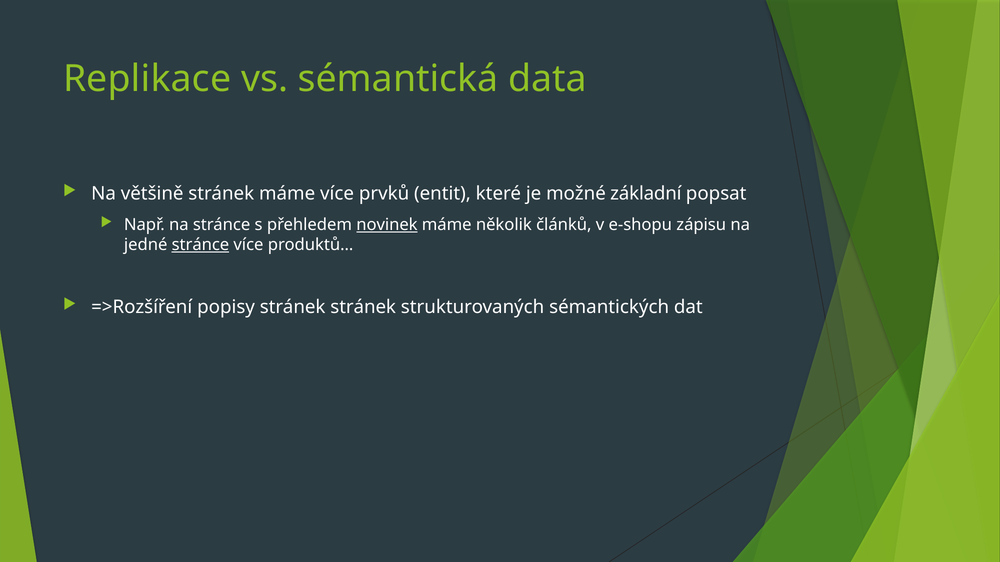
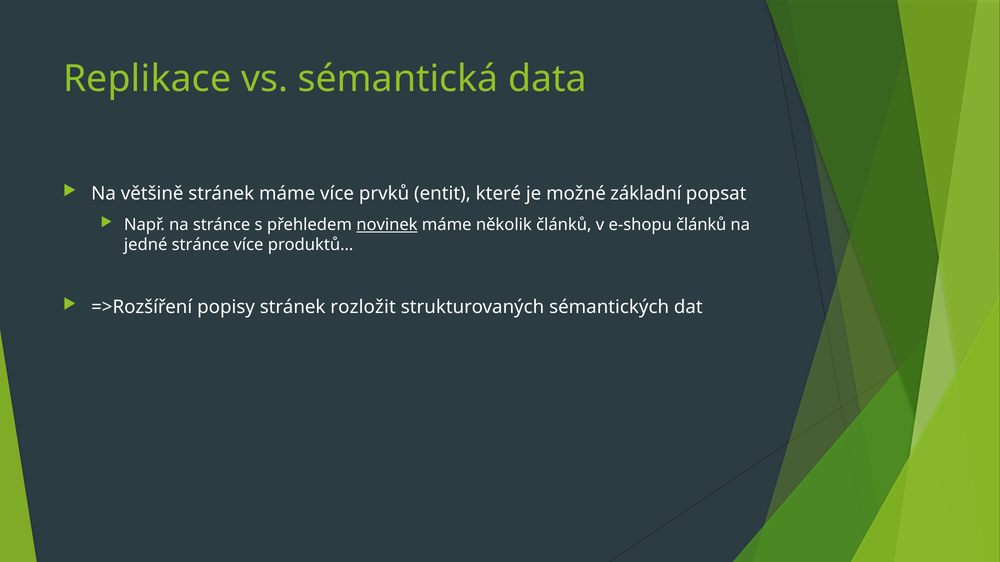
e-shopu zápisu: zápisu -> článků (701, 225)
stránce underline: present -> none (200, 245)
stránek stránek: stránek -> rozložit (363, 307)
